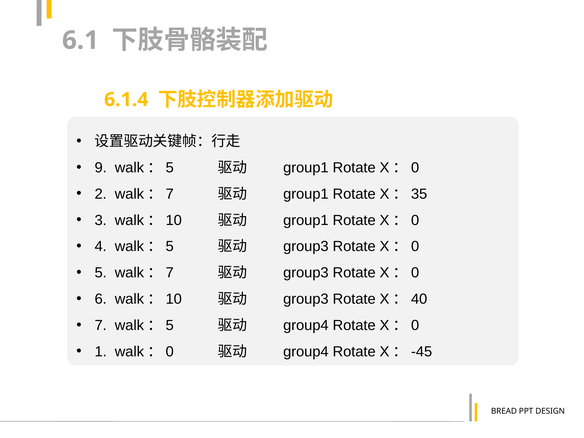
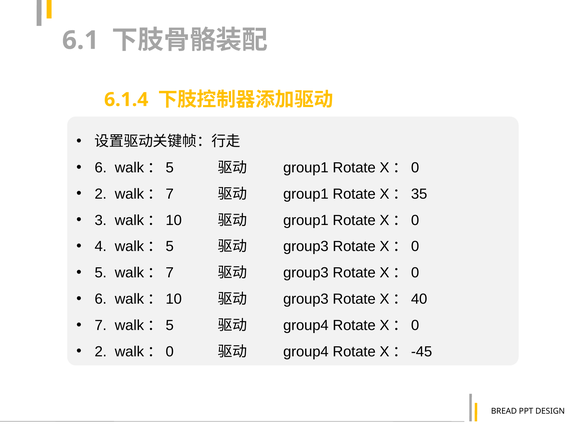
9: 9 -> 6 (101, 168)
1: 1 -> 2 (101, 352)
